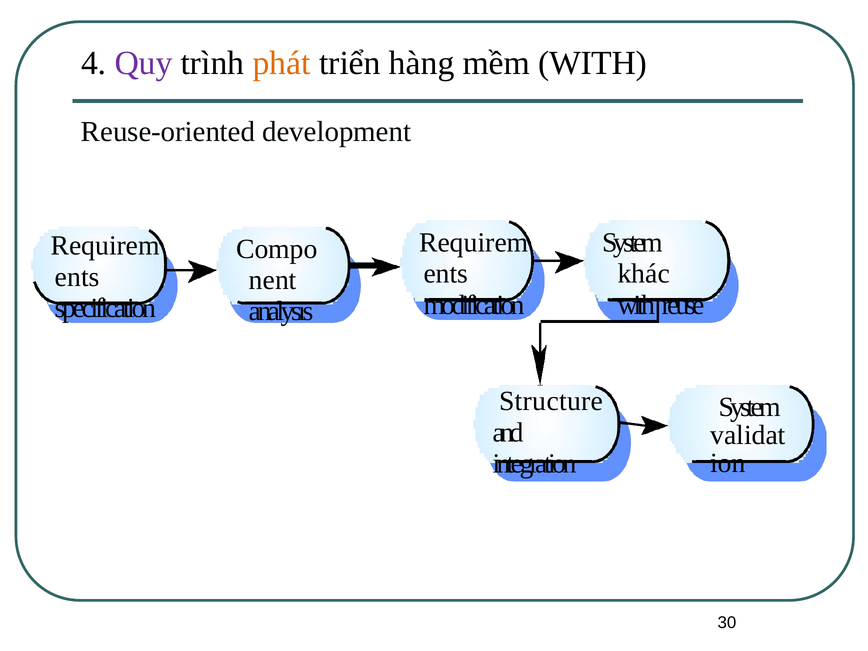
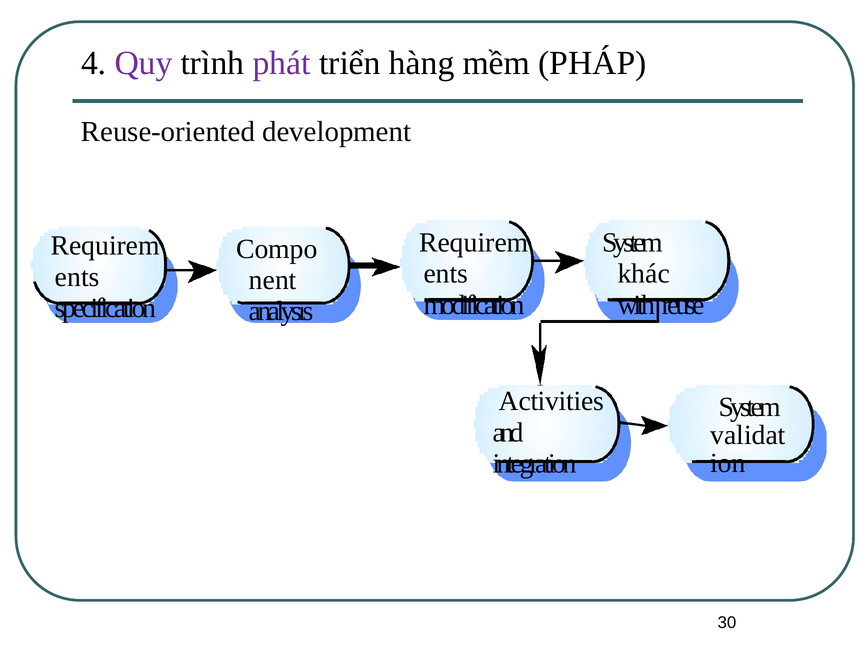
phát colour: orange -> purple (282, 63)
mềm WITH: WITH -> PHÁP (592, 63)
Structure: Structure -> Activities (551, 401)
